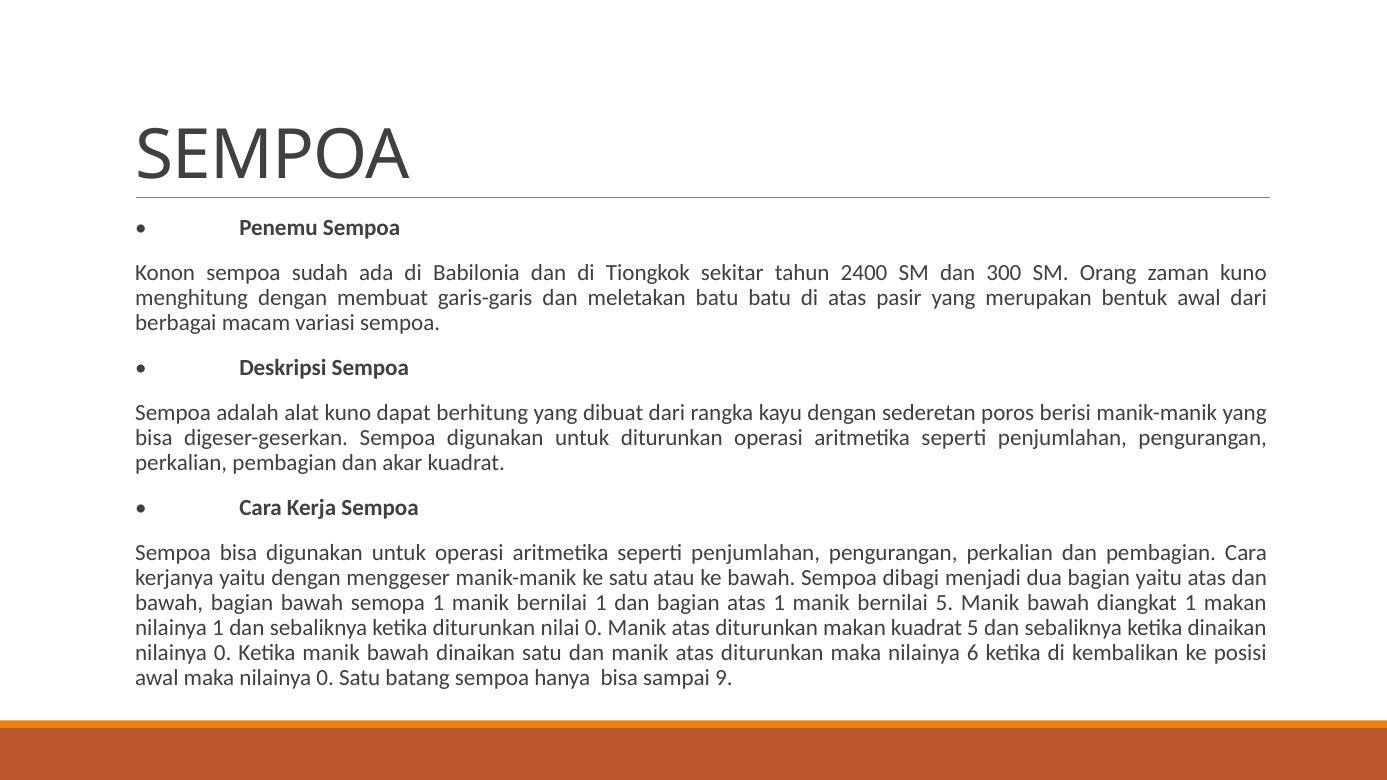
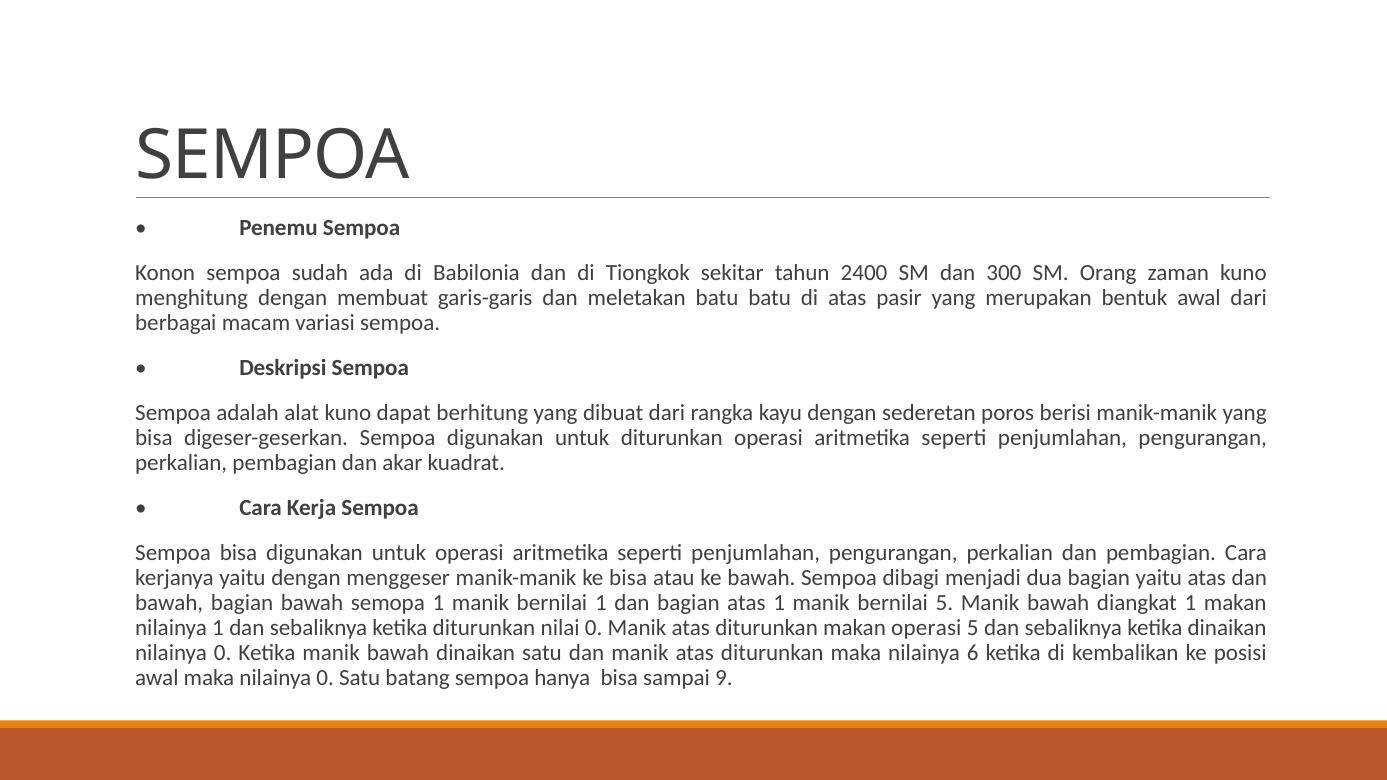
ke satu: satu -> bisa (628, 578)
makan kuadrat: kuadrat -> operasi (926, 628)
